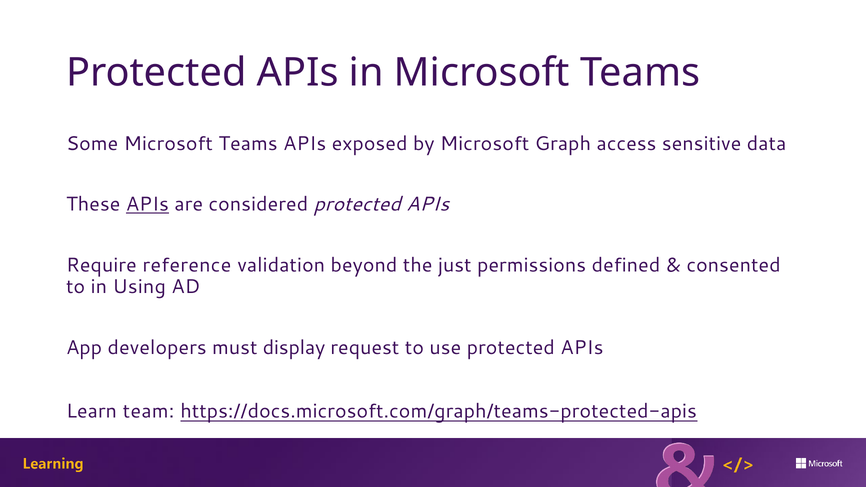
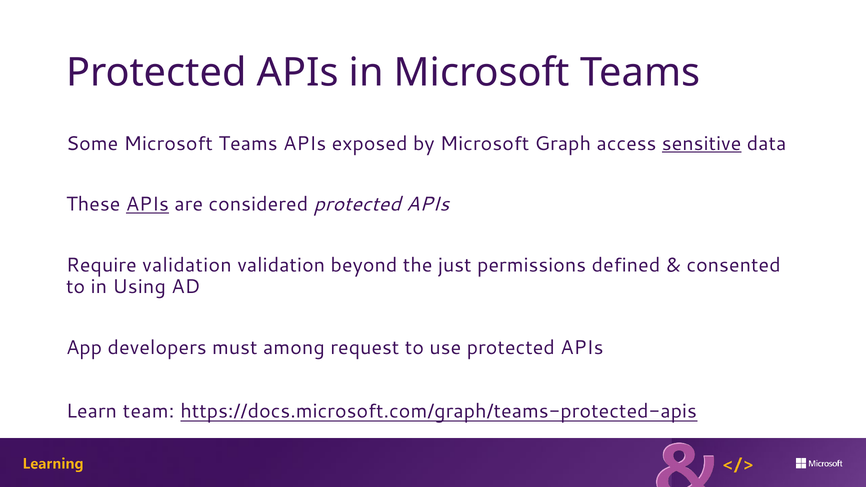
sensitive underline: none -> present (702, 144)
Require reference: reference -> validation (187, 265)
display: display -> among (294, 348)
